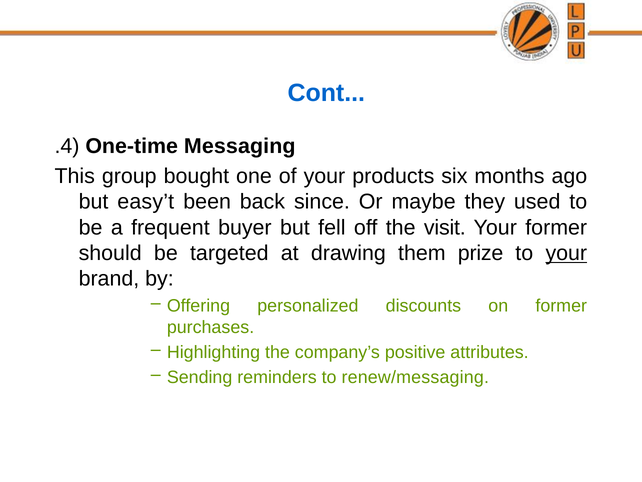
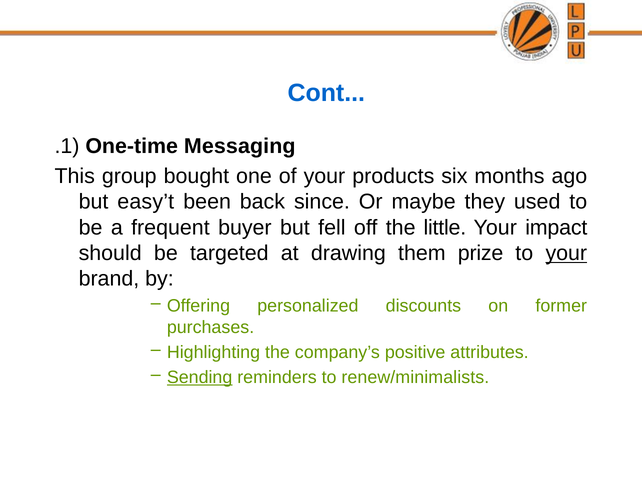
.4: .4 -> .1 (67, 146)
visit: visit -> little (445, 227)
Your former: former -> impact (556, 227)
Sending underline: none -> present (200, 377)
renew/messaging: renew/messaging -> renew/minimalists (415, 377)
